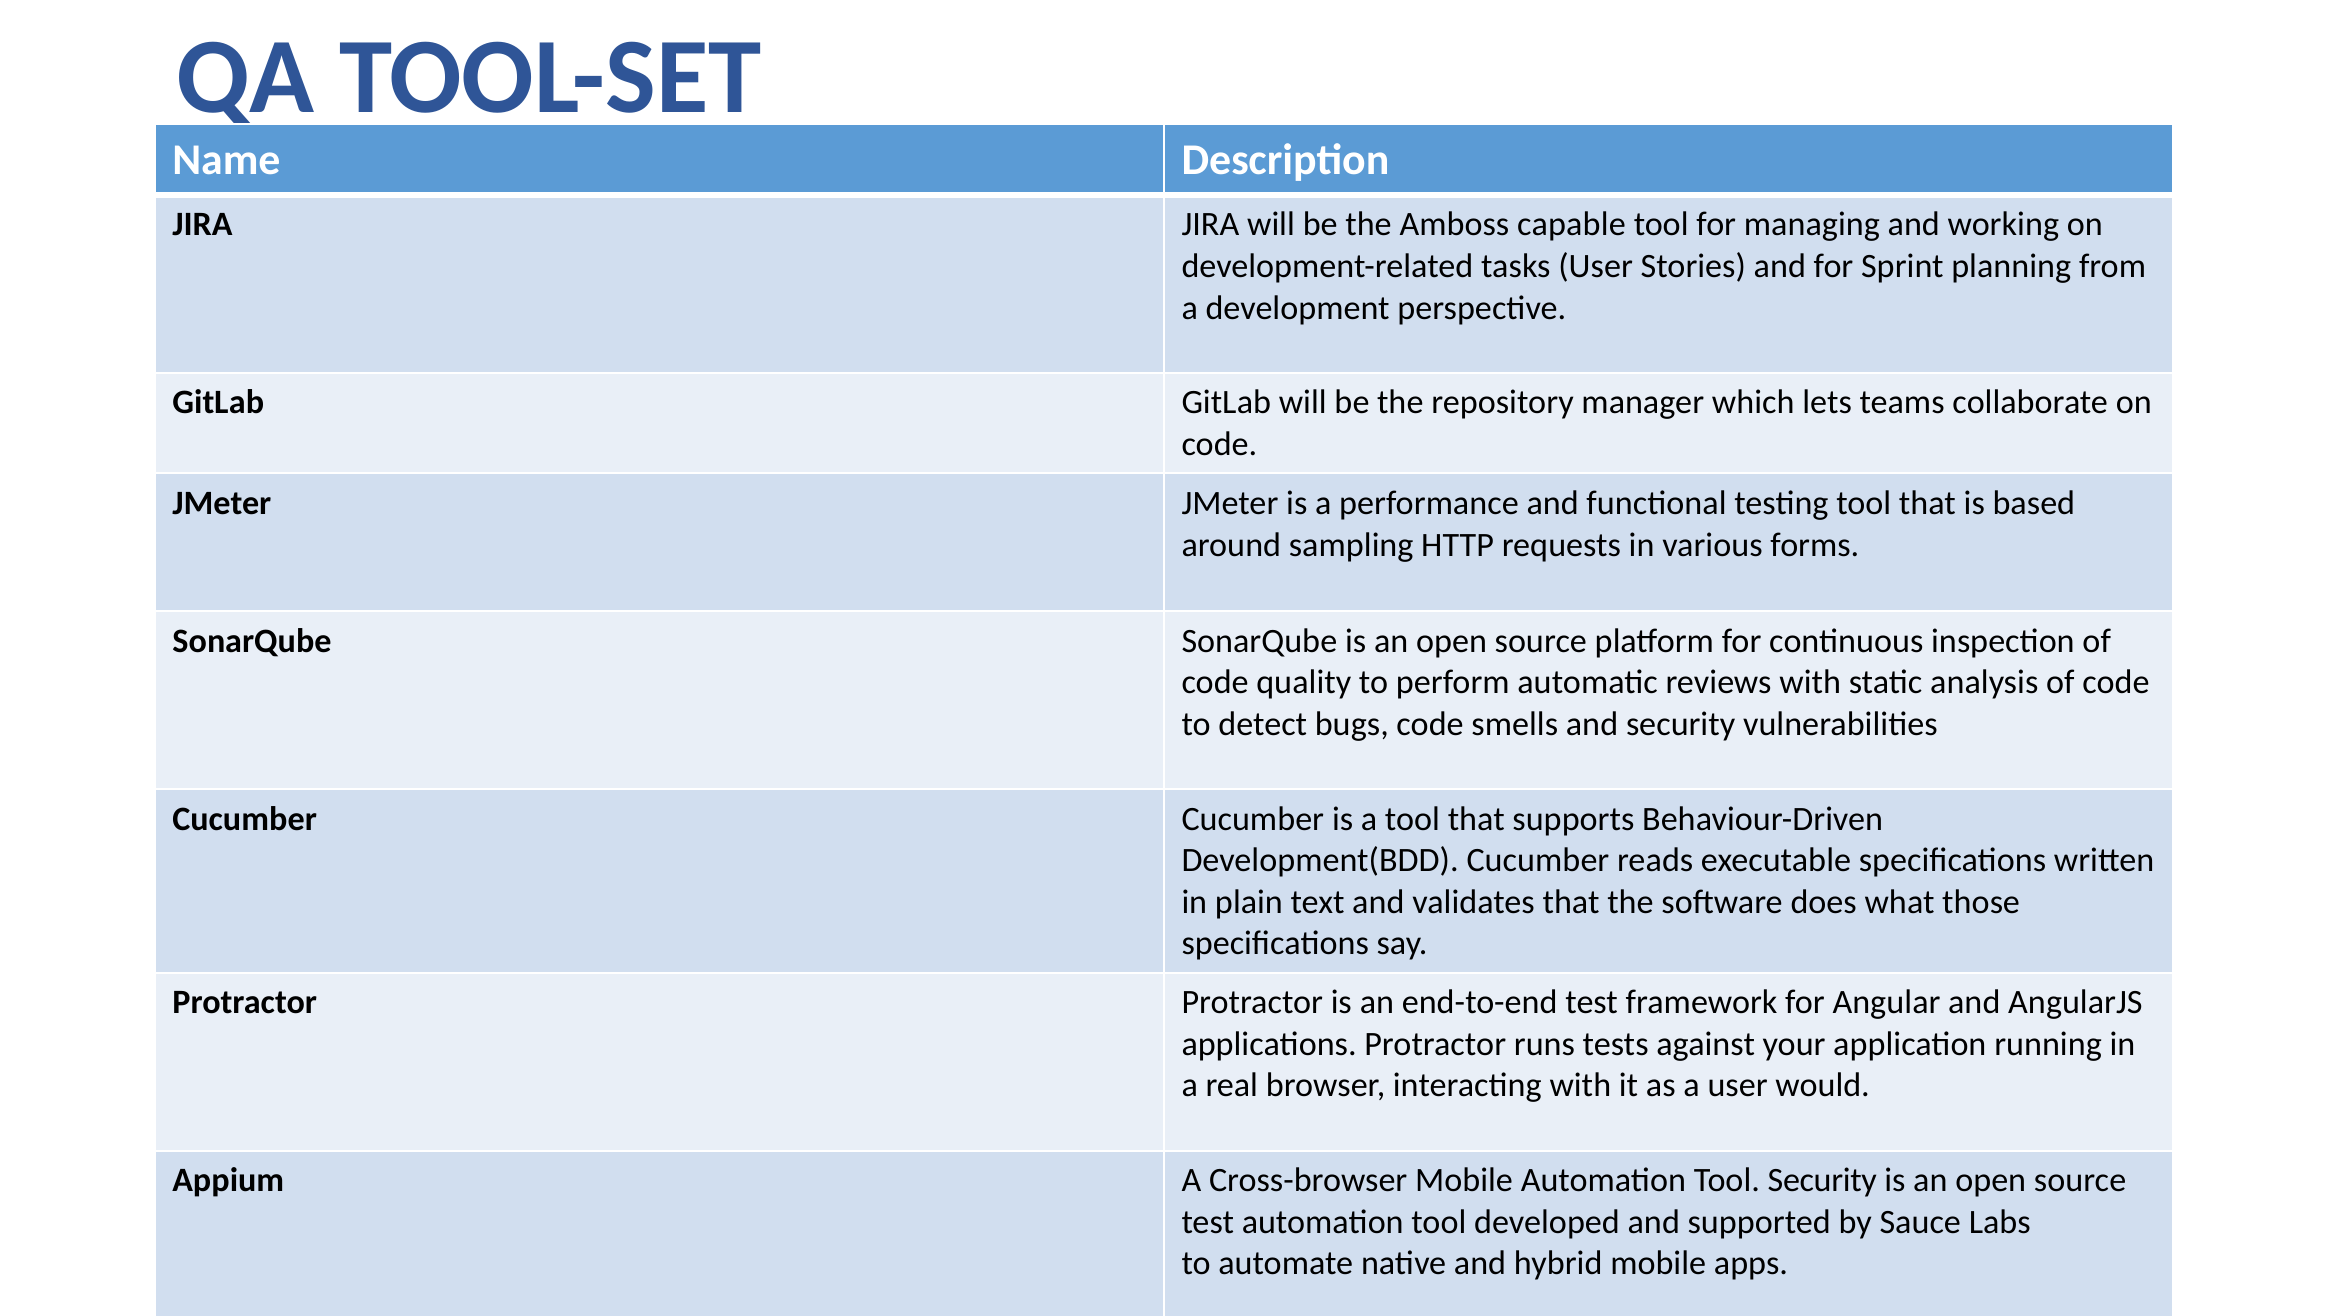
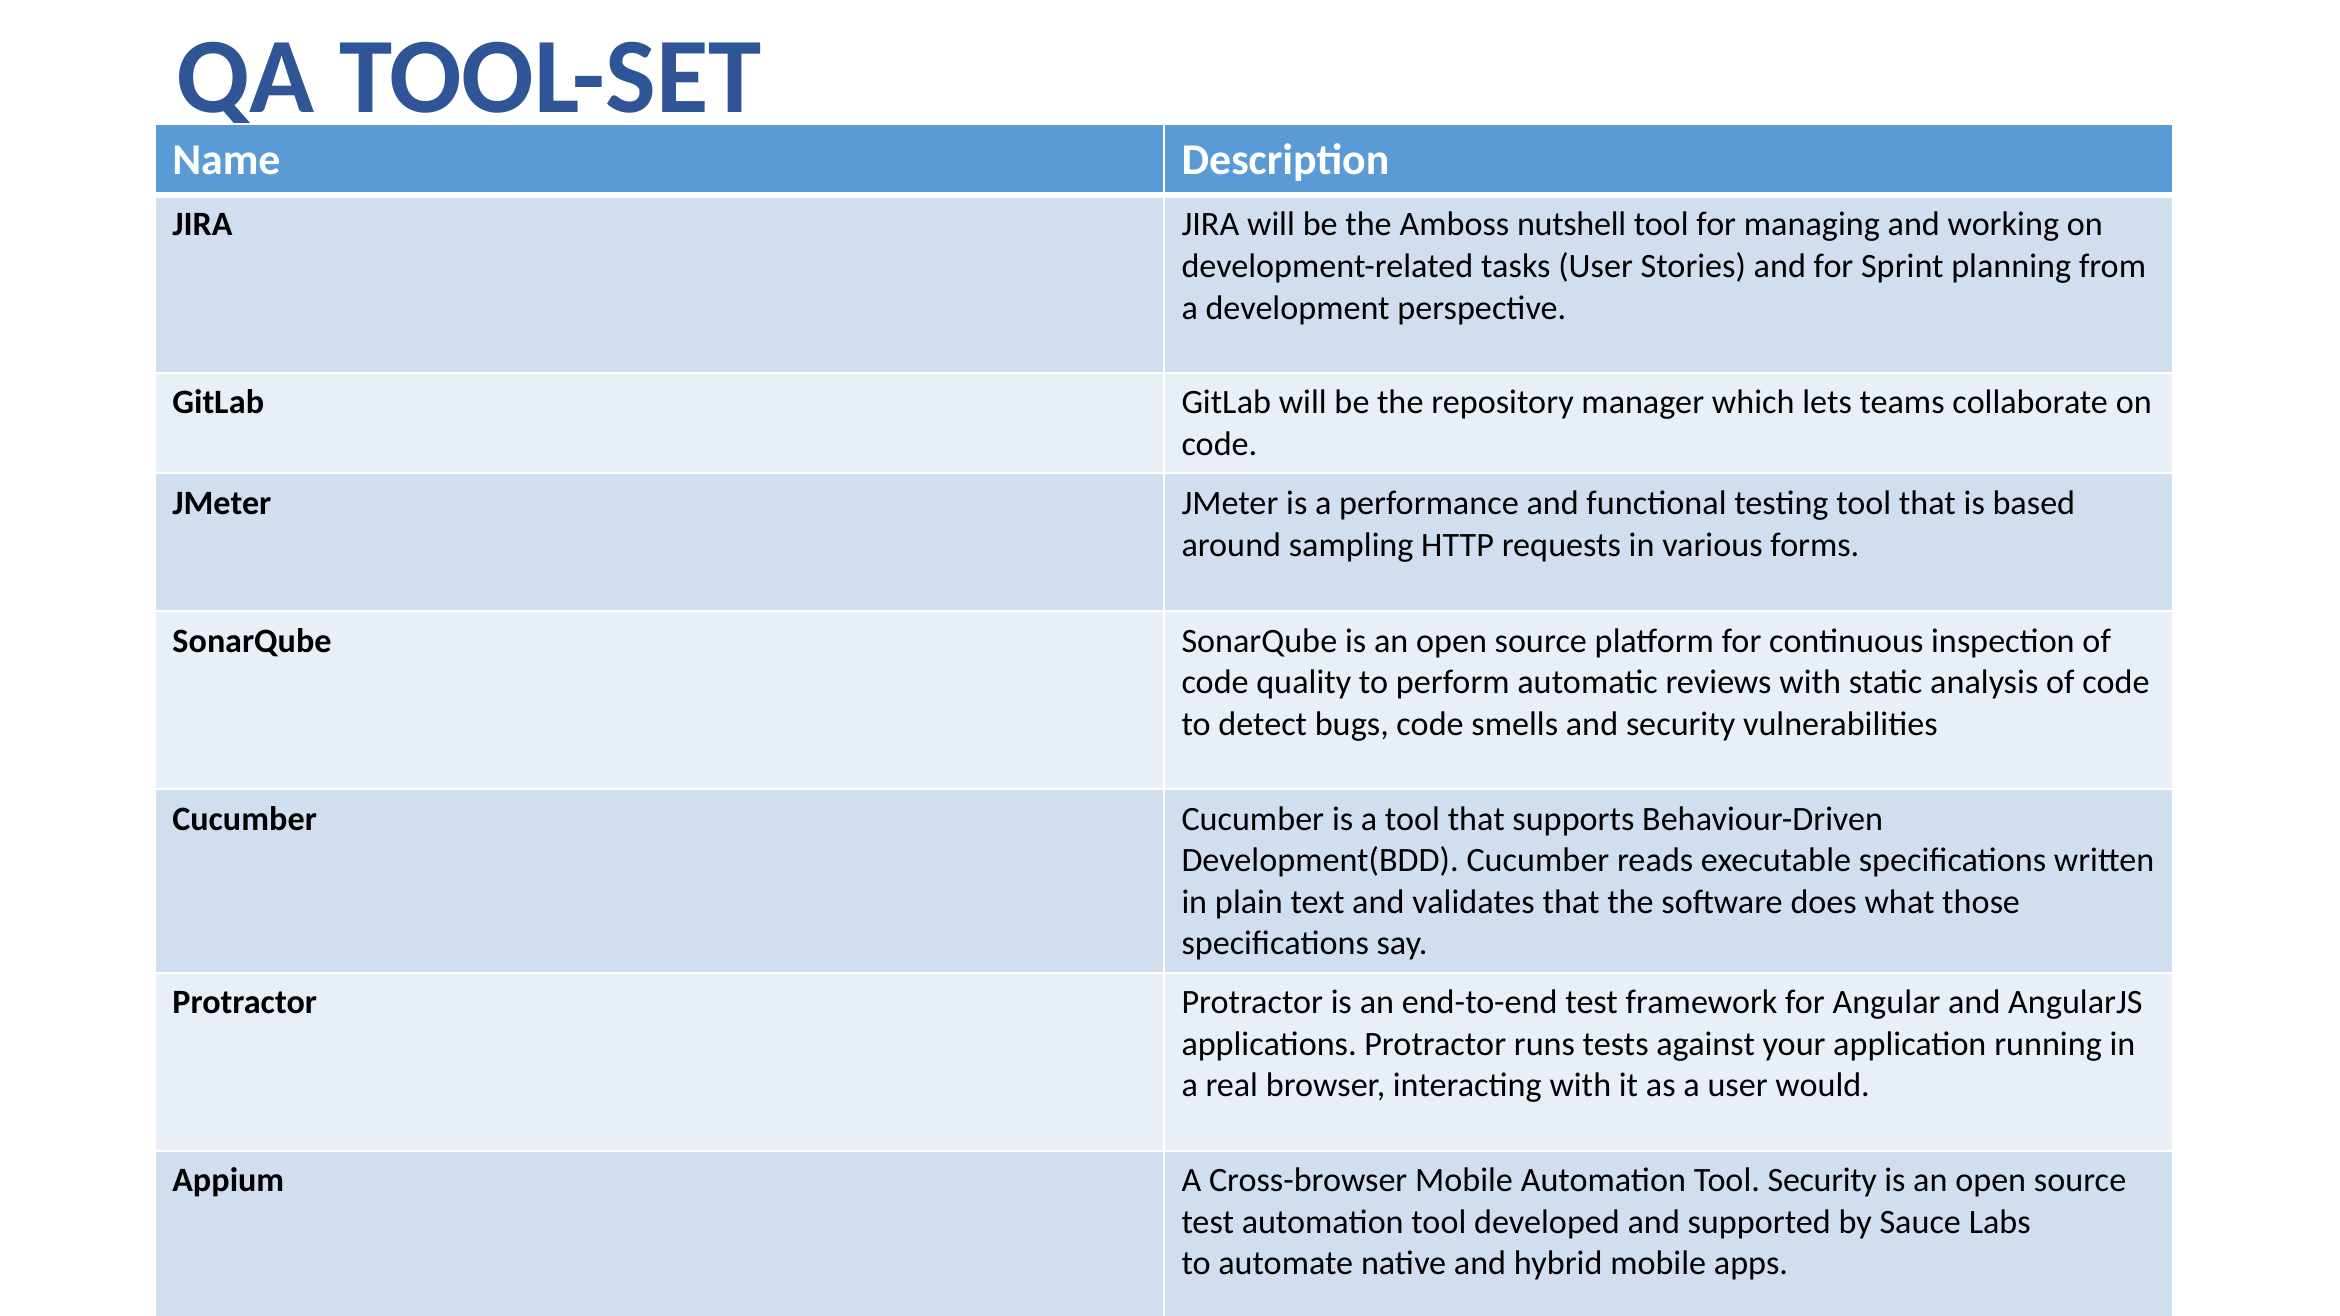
capable: capable -> nutshell (1572, 225)
